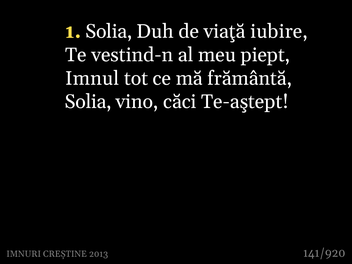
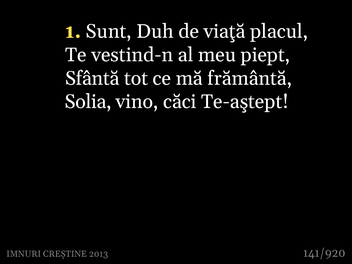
1 Solia: Solia -> Sunt (109, 31)
iubire: iubire -> placul (279, 31)
Imnul: Imnul -> Sfântă (92, 78)
